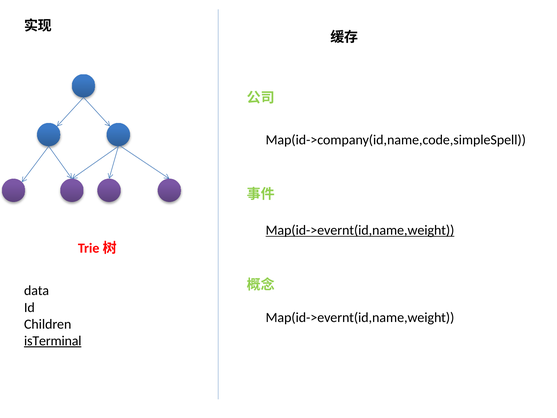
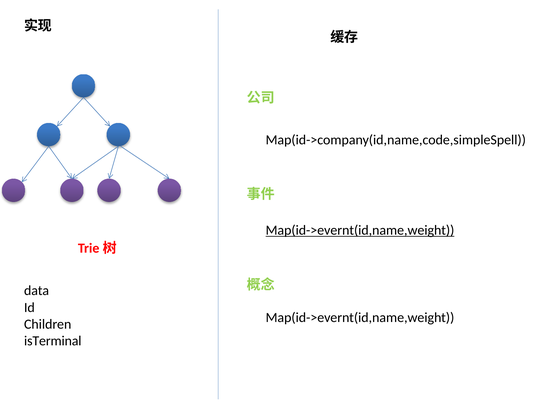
isTerminal underline: present -> none (53, 341)
